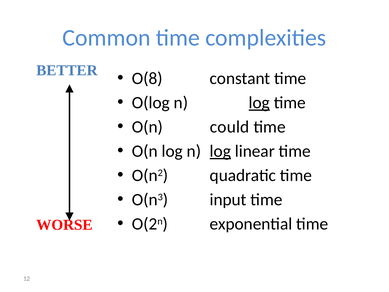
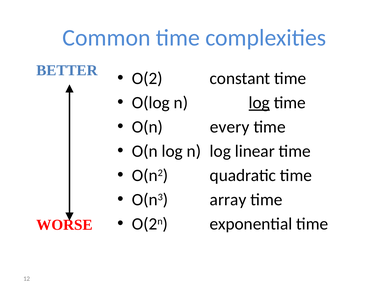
O(8: O(8 -> O(2 (147, 78)
could: could -> every (230, 127)
log underline: present -> none (220, 151)
input: input -> array (228, 200)
